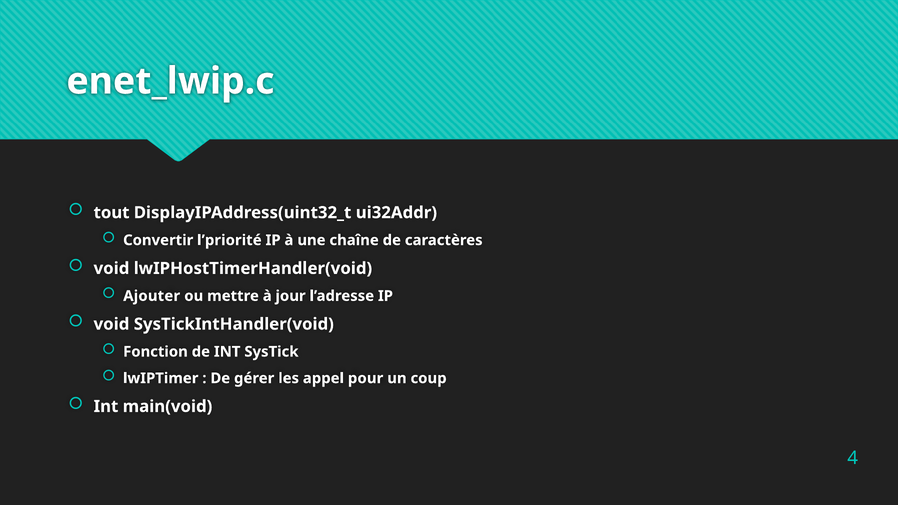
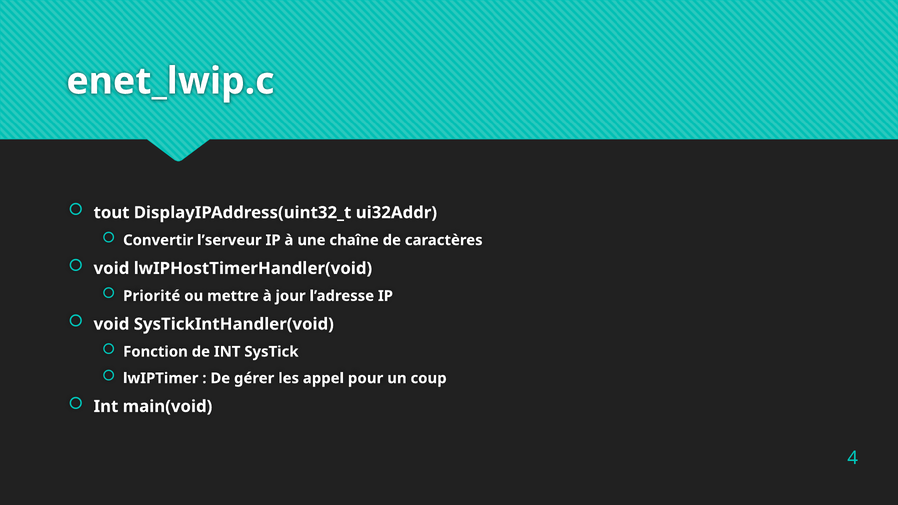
l’priorité: l’priorité -> l’serveur (229, 240)
Ajouter: Ajouter -> Priorité (152, 296)
